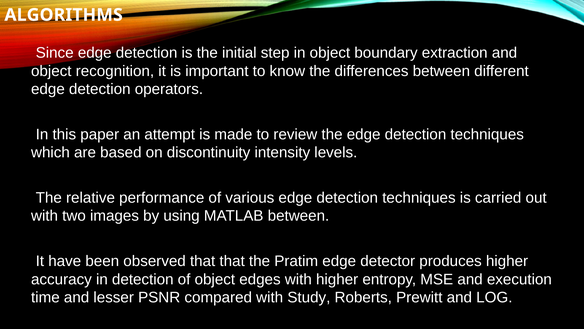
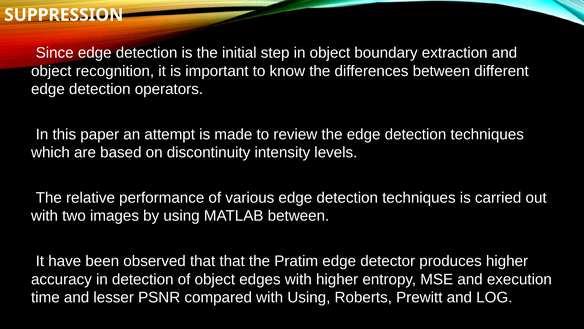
ALGORITHMS: ALGORITHMS -> SUPPRESSION (64, 15)
with Study: Study -> Using (309, 297)
